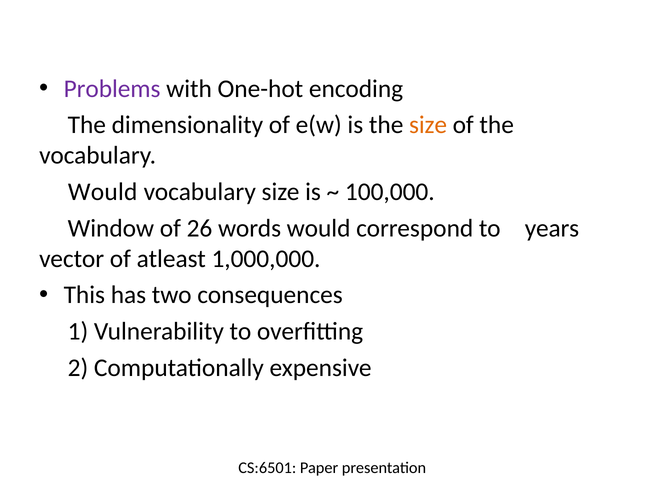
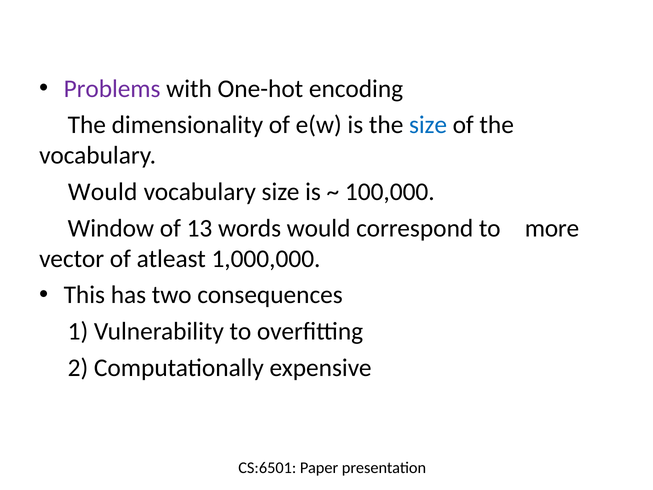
size colour: orange -> blue (428, 125)
26: 26 -> 13 (199, 228)
years: years -> more (552, 228)
